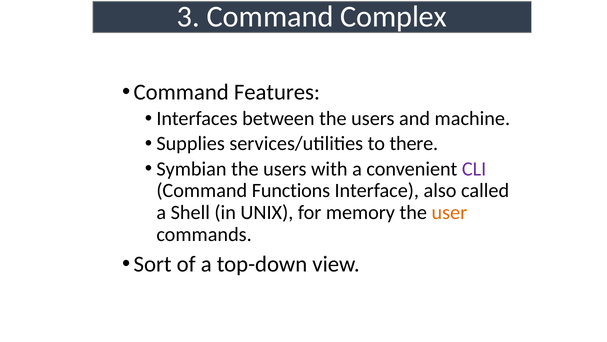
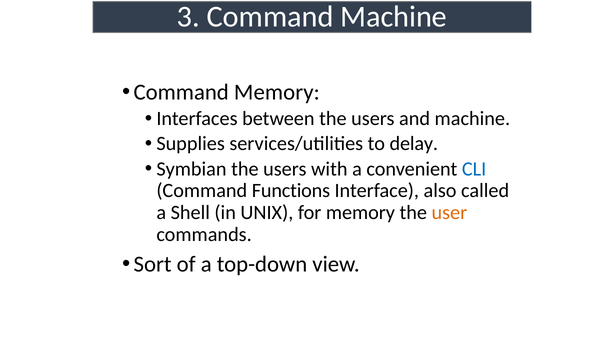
Command Complex: Complex -> Machine (394, 17)
Command Features: Features -> Memory (277, 92)
there: there -> delay (414, 144)
CLI colour: purple -> blue (474, 169)
